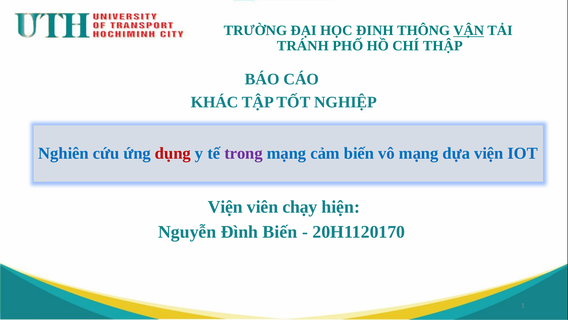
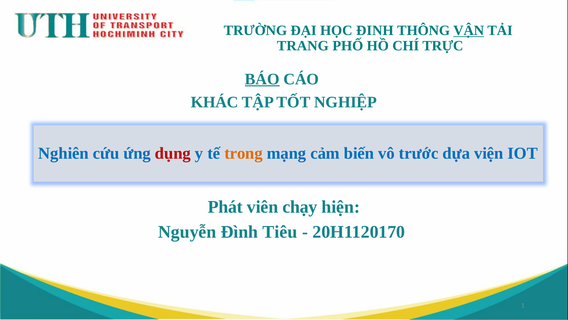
TRÁNH: TRÁNH -> TRANG (303, 46)
THẬP: THẬP -> TRỰC (443, 46)
BÁO underline: none -> present (262, 79)
trong colour: purple -> orange (244, 153)
vô mạng: mạng -> trước (419, 153)
Viện: Viện -> Phát (225, 207)
Đình Biến: Biến -> Tiêu (280, 232)
